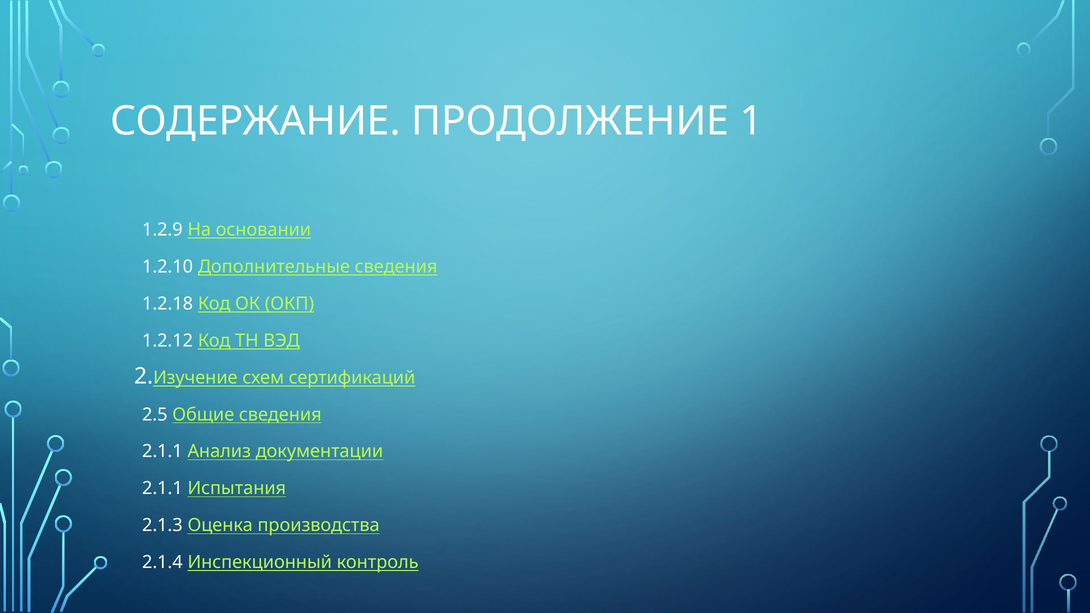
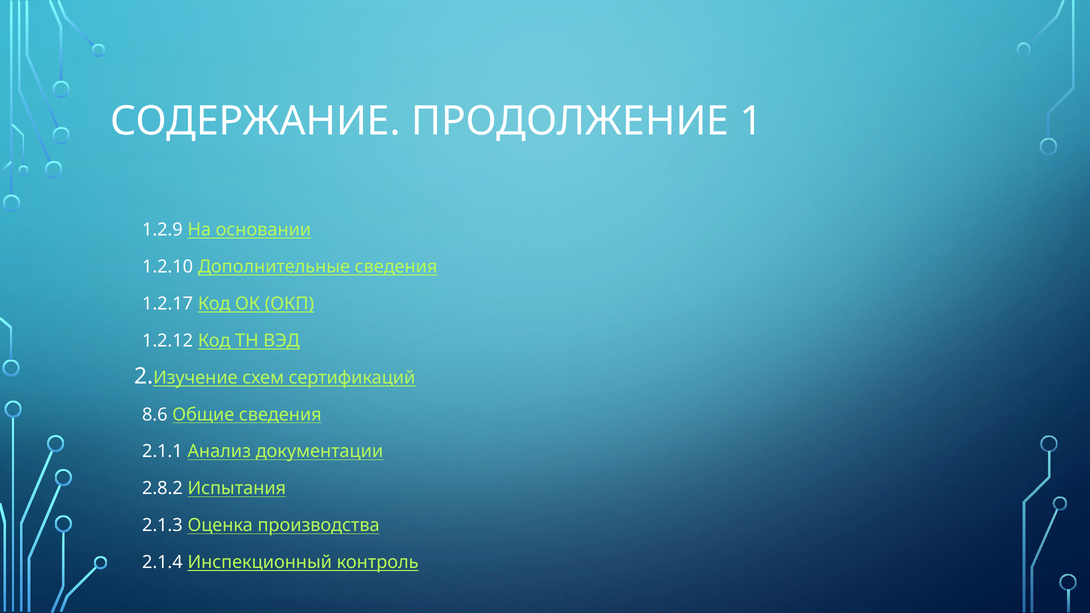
1.2.18: 1.2.18 -> 1.2.17 (168, 304)
2.5: 2.5 -> 8.6 (155, 415)
2.1.1: 2.1.1 -> 2.8.2 (162, 489)
